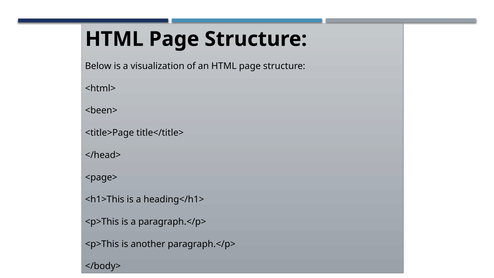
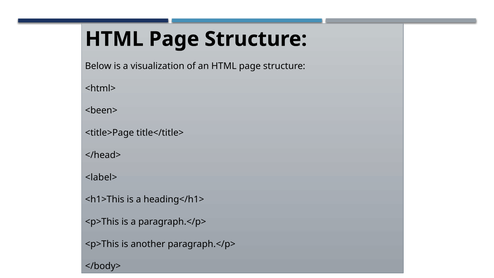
<page>: <page> -> <label> (101, 177)
